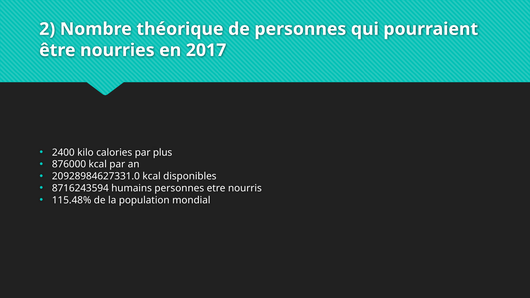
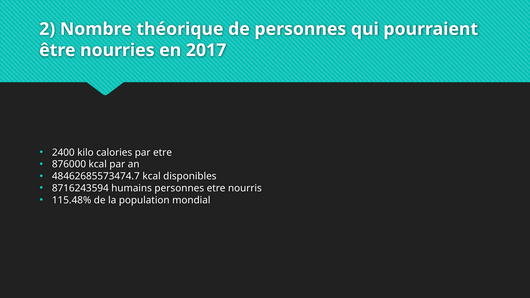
par plus: plus -> etre (163, 152)
20928984627331.0: 20928984627331.0 -> 48462685573474.7 (96, 176)
